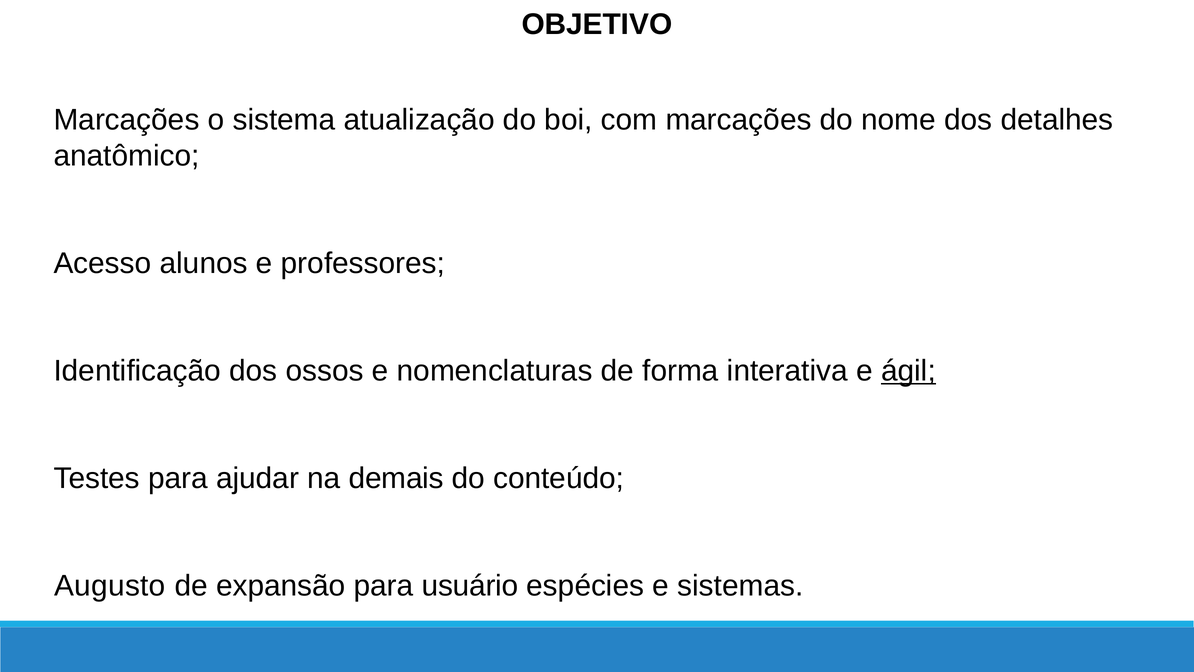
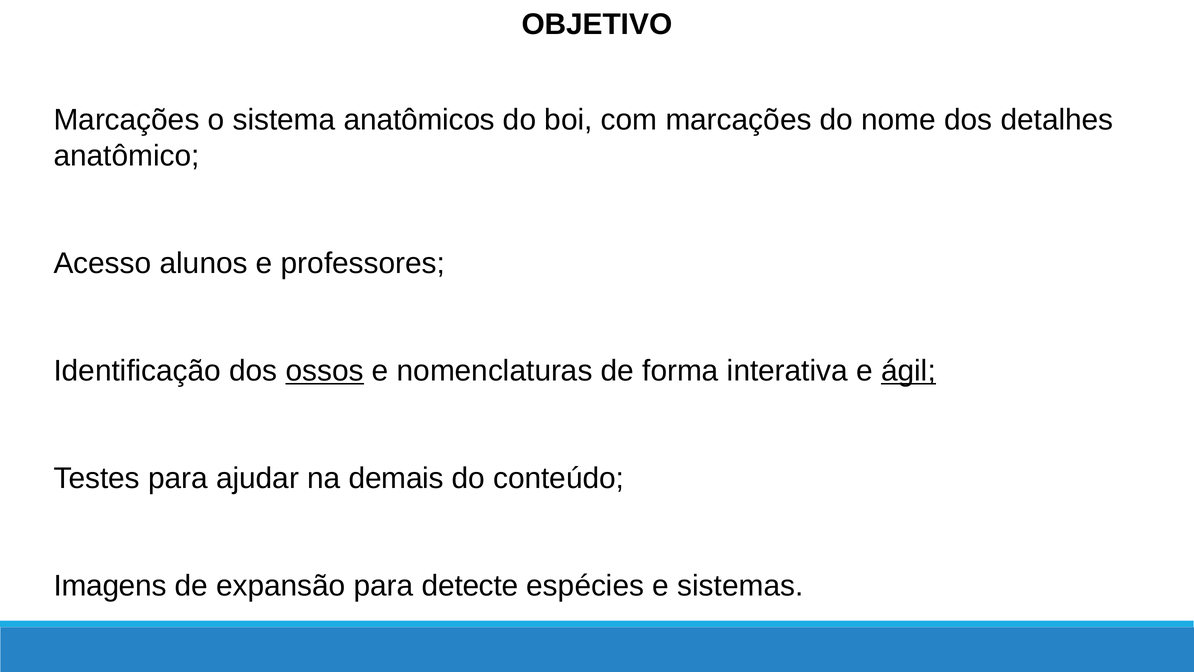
atualização: atualização -> anatômicos (419, 120)
ossos underline: none -> present (325, 371)
Augusto: Augusto -> Imagens (110, 586)
usuário: usuário -> detecte (470, 586)
